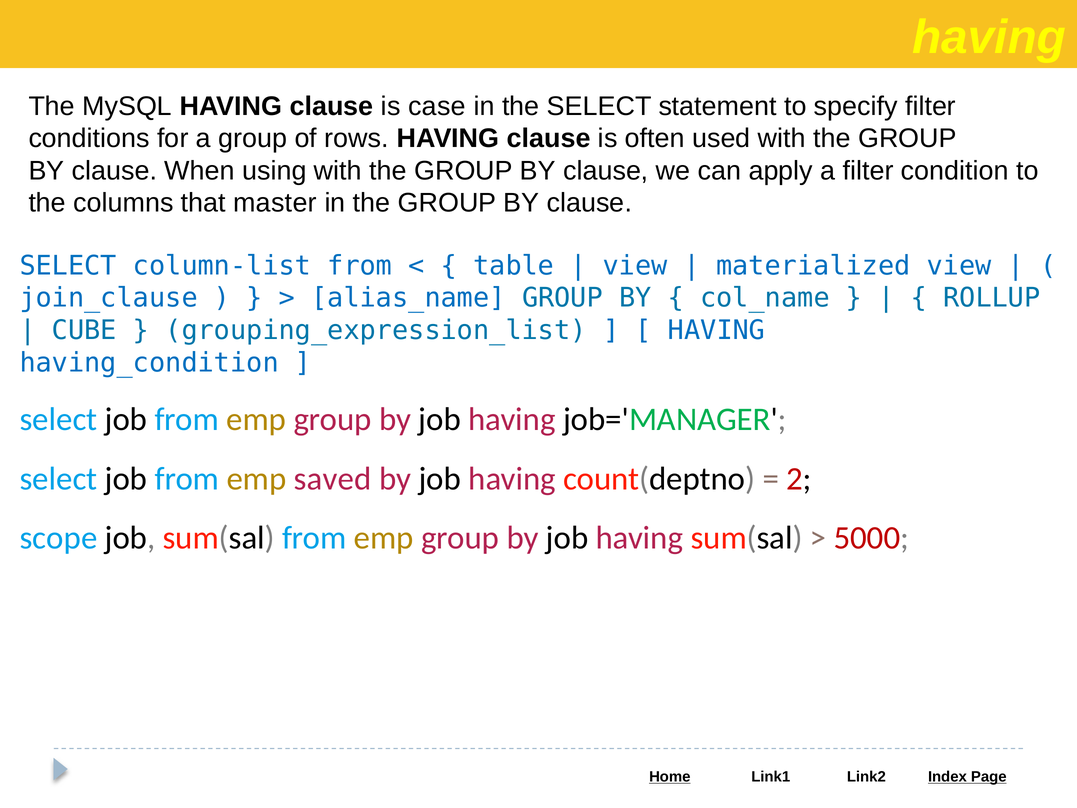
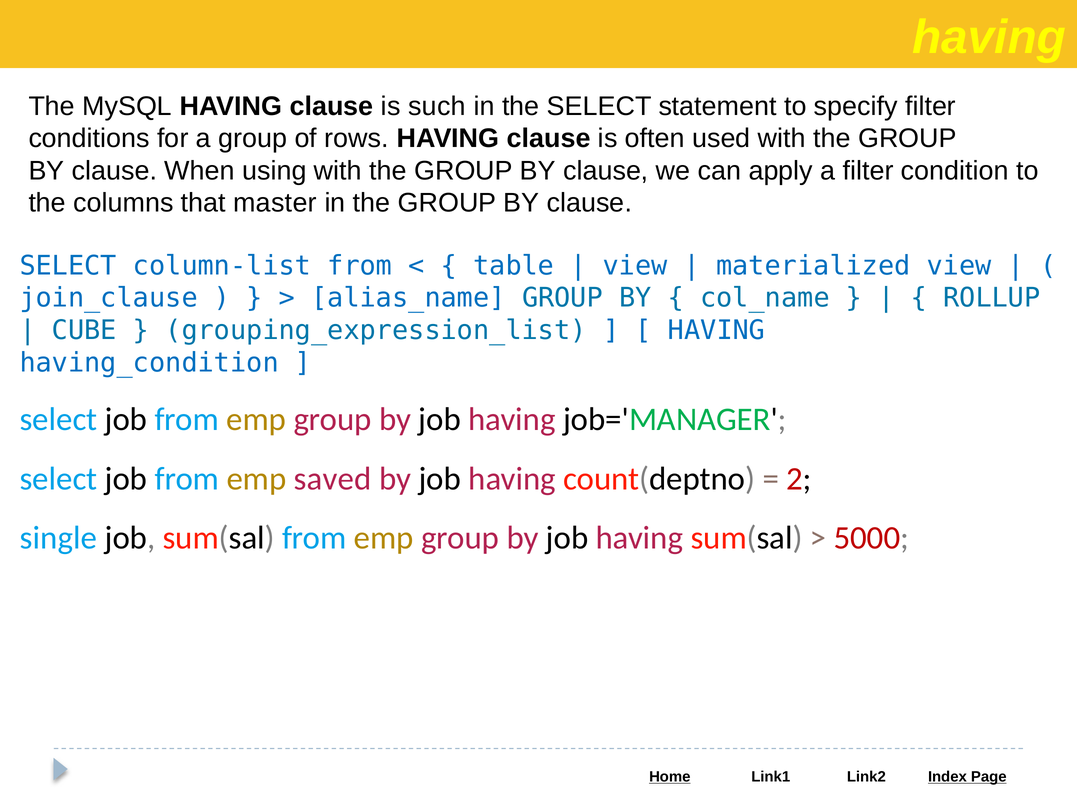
case: case -> such (437, 106)
scope: scope -> single (58, 538)
